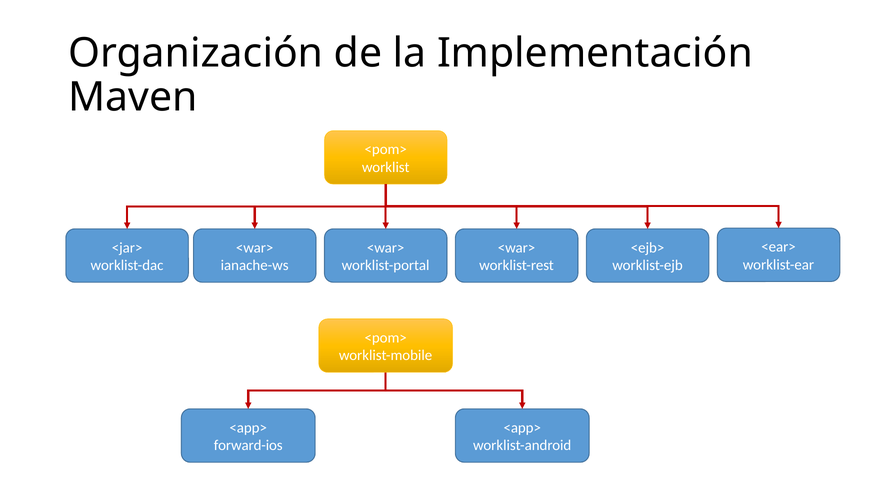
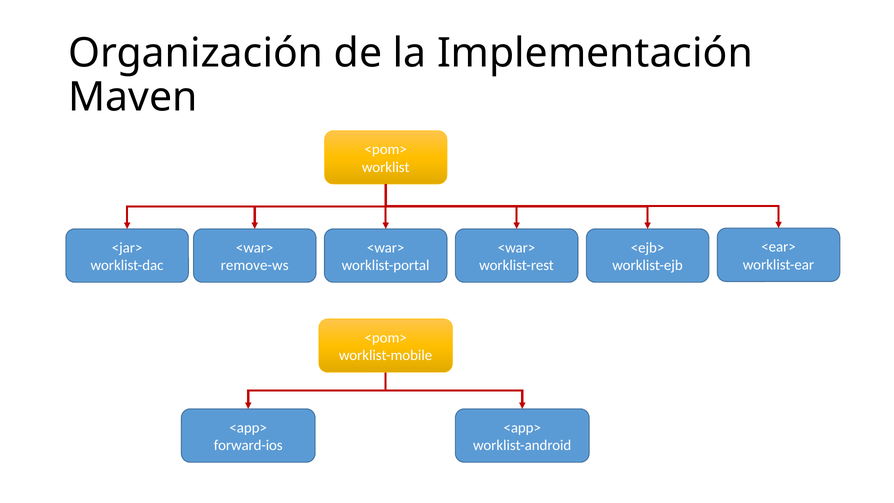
ianache-ws: ianache-ws -> remove-ws (255, 265)
